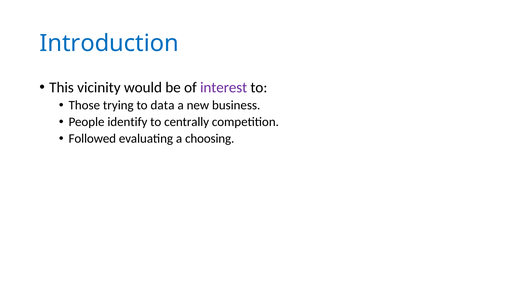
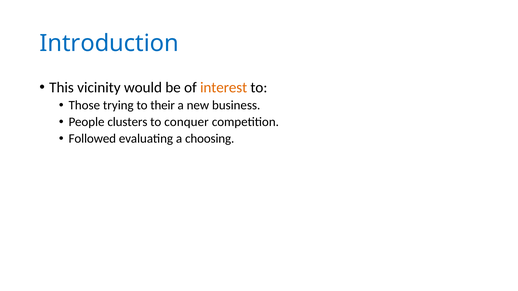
interest colour: purple -> orange (224, 88)
data: data -> their (163, 105)
identify: identify -> clusters (127, 122)
centrally: centrally -> conquer (187, 122)
